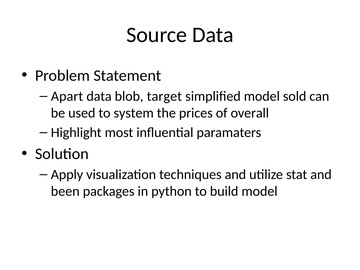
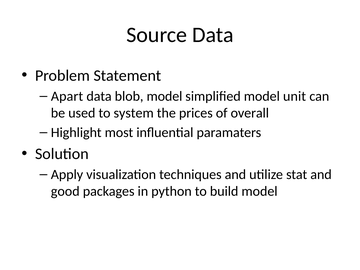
blob target: target -> model (164, 96)
sold: sold -> unit (295, 96)
been: been -> good (65, 191)
